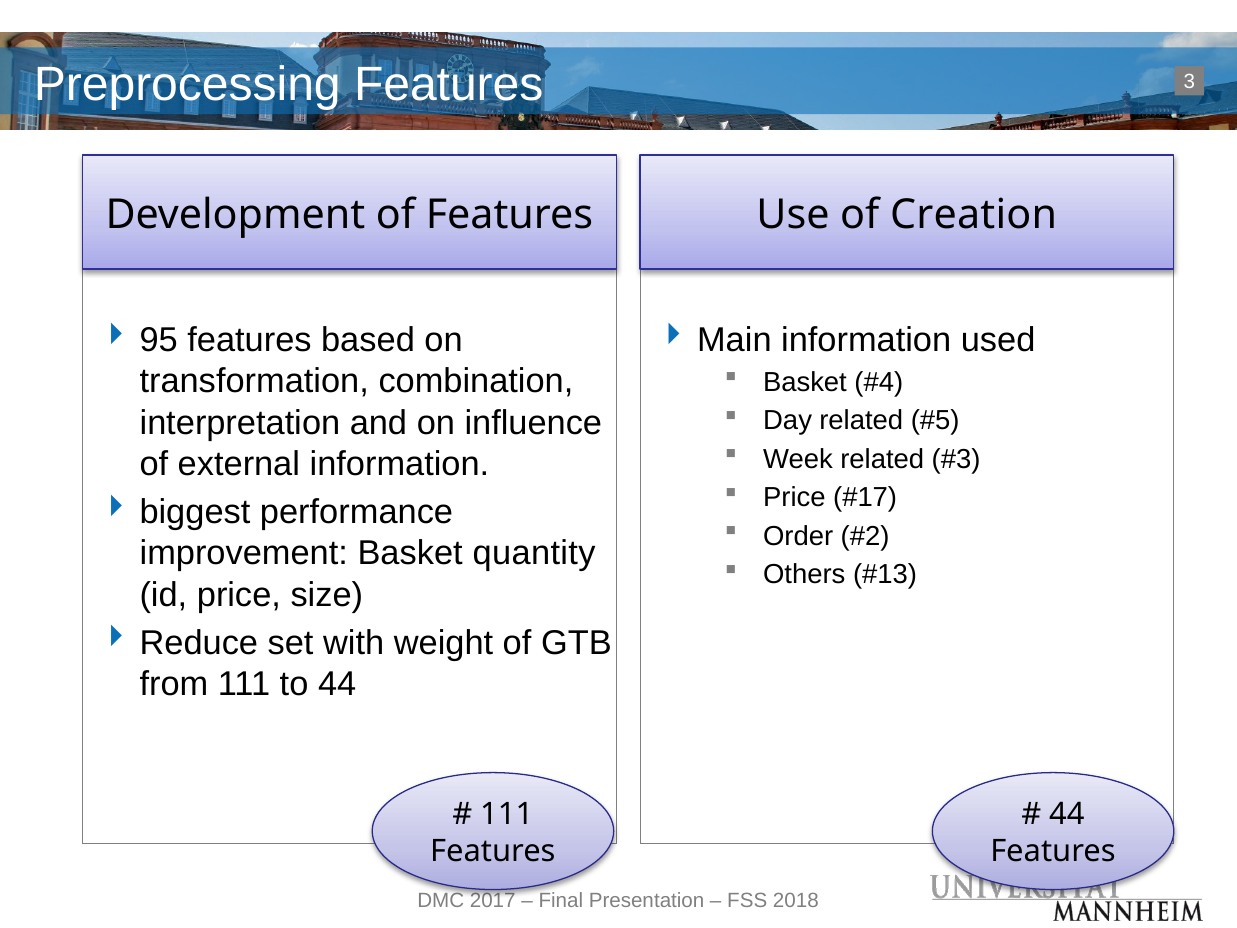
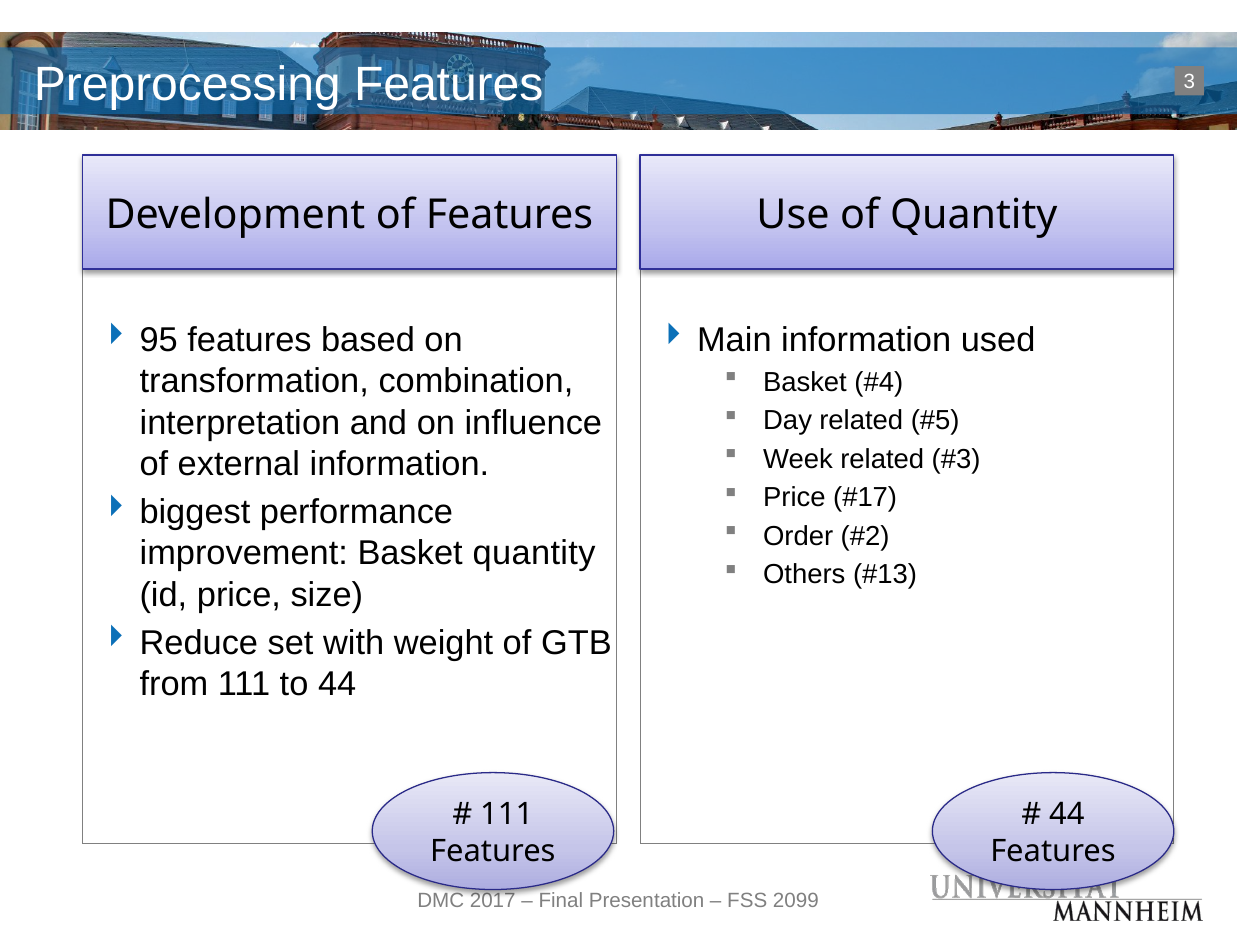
of Creation: Creation -> Quantity (974, 215)
2018: 2018 -> 2099 (796, 901)
